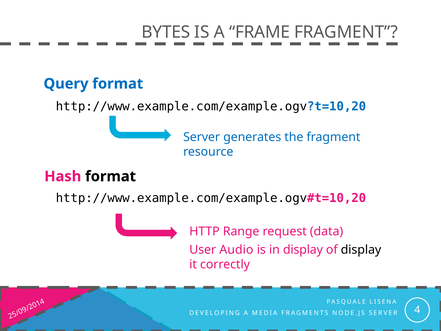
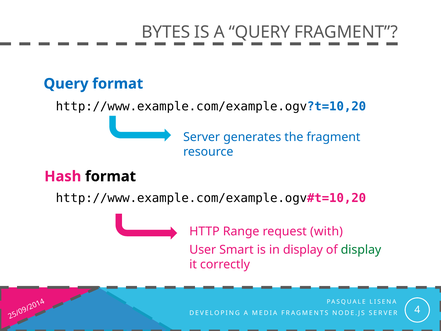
A FRAME: FRAME -> QUERY (260, 32)
data: data -> with (327, 231)
Audio: Audio -> Smart (236, 250)
display colour: black -> green (361, 250)
